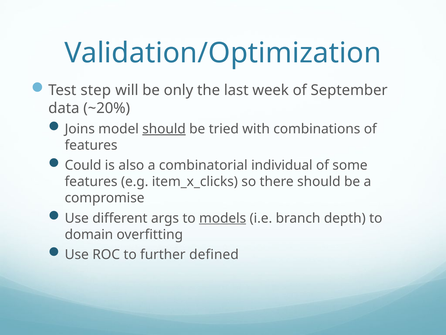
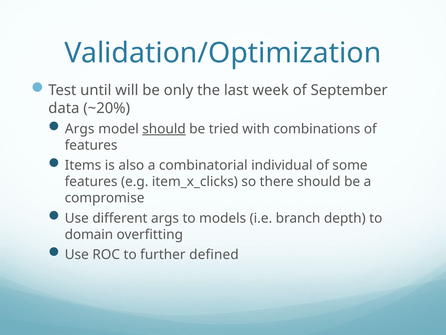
step: step -> until (96, 90)
Joins: Joins -> Args (80, 129)
Could: Could -> Items (83, 165)
models underline: present -> none (223, 218)
